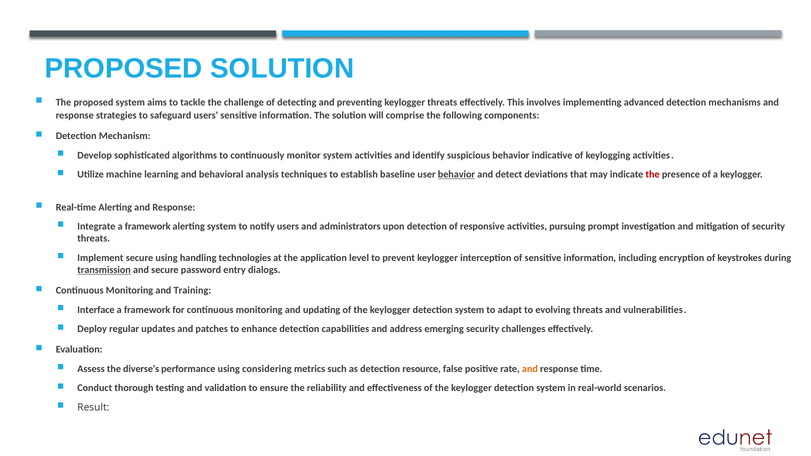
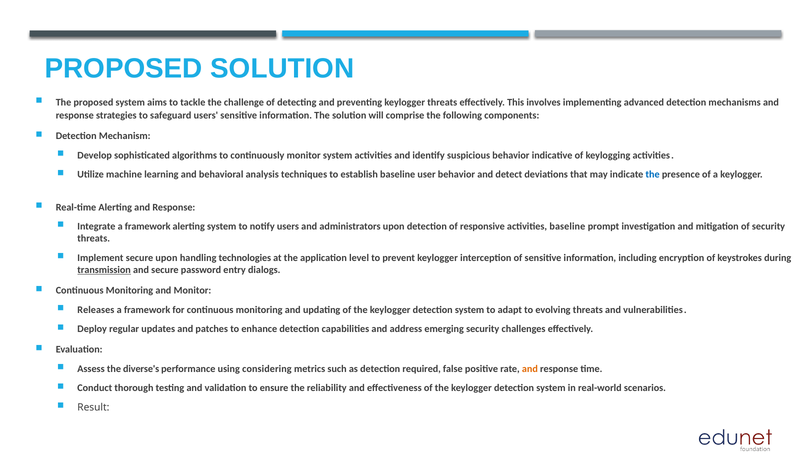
behavior underline: present -> none (456, 175)
the colour: red -> blue (653, 175)
activities pursuing: pursuing -> baseline (567, 227)
secure using: using -> upon (166, 258)
and Training: Training -> Monitor (192, 291)
Interface: Interface -> Releases (96, 310)
resource: resource -> required (422, 369)
